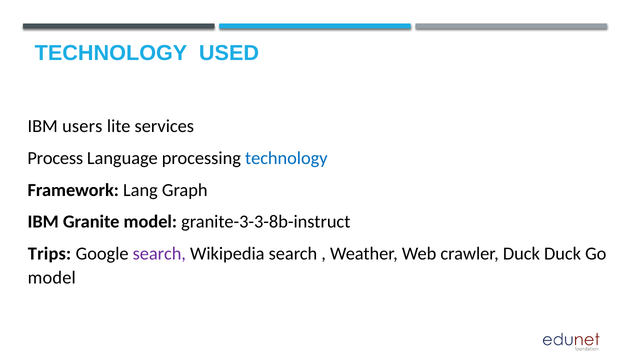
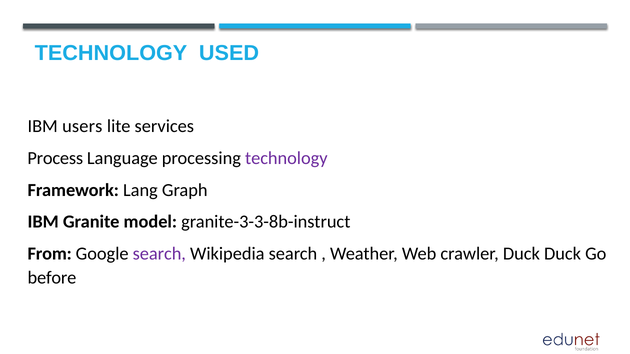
technology colour: blue -> purple (286, 158)
Trips: Trips -> From (50, 254)
model: model -> before (52, 278)
